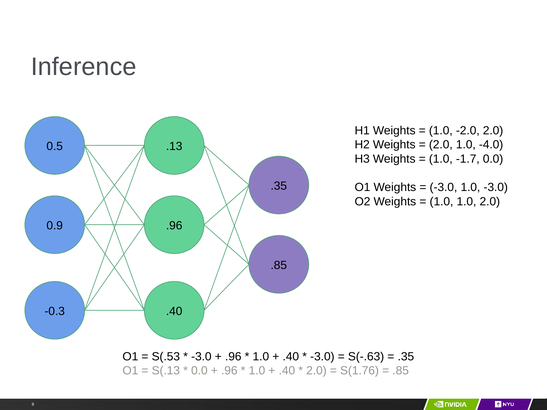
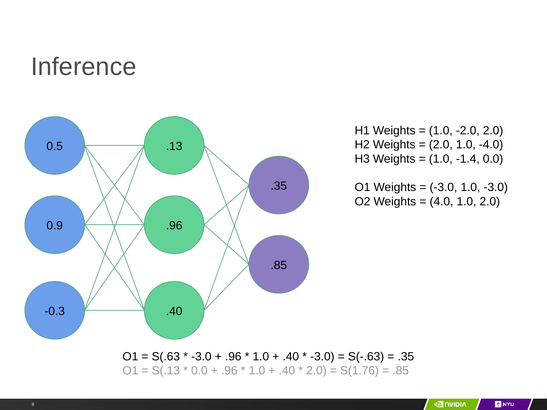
-1.7: -1.7 -> -1.4 (468, 159)
1.0: 1.0 -> 4.0 (442, 202)
S(.53: S(.53 -> S(.63 (166, 357)
